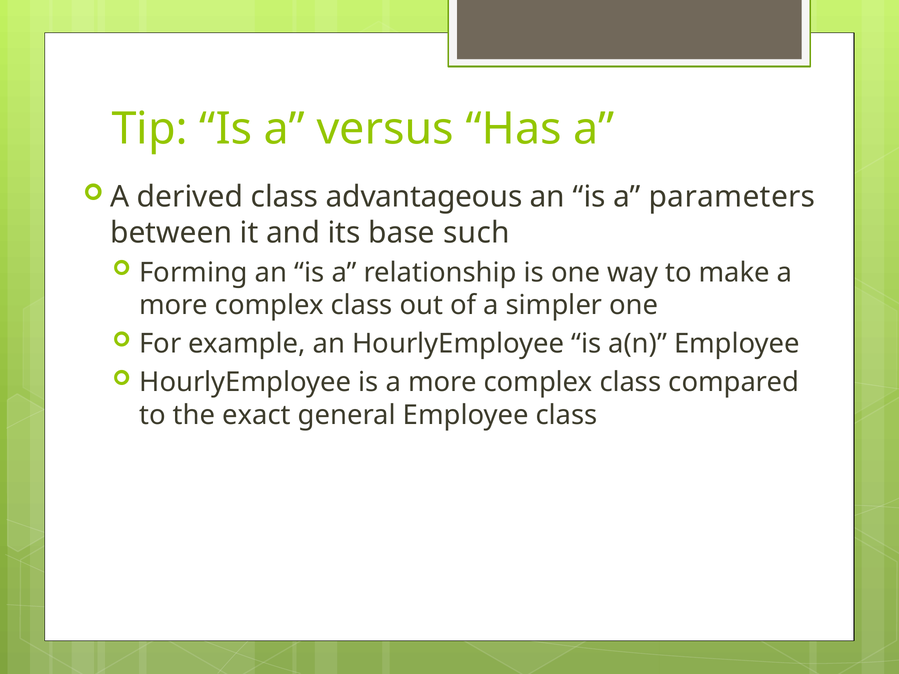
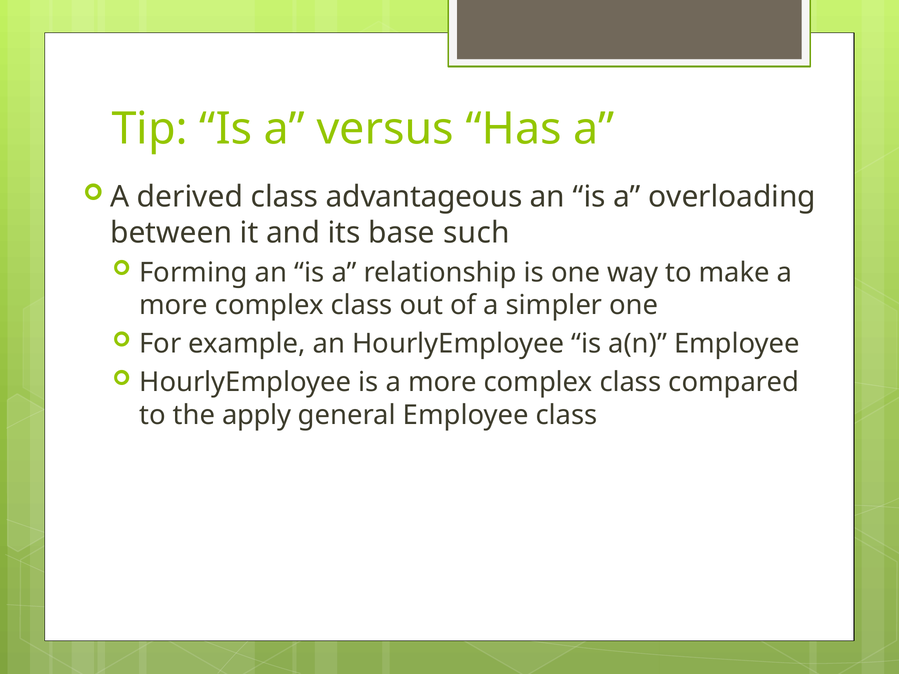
parameters: parameters -> overloading (732, 197)
exact: exact -> apply (257, 415)
